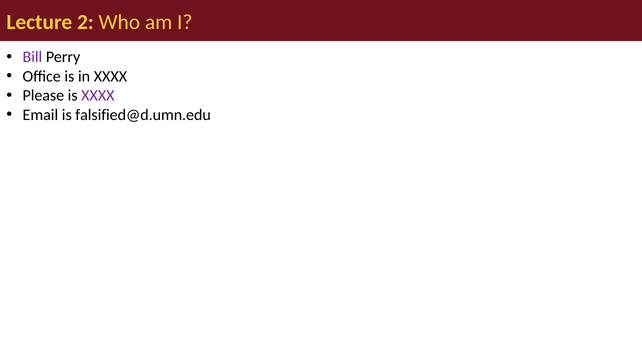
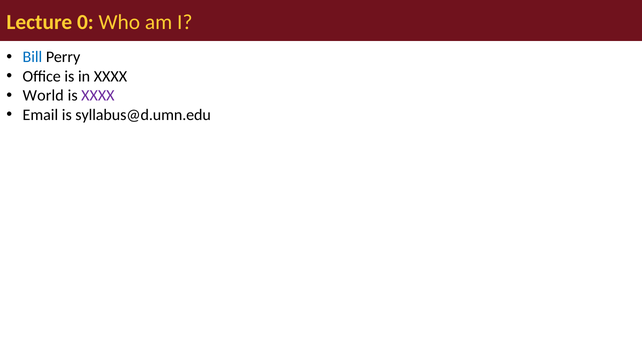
2: 2 -> 0 (85, 22)
Bill colour: purple -> blue (32, 57)
Please: Please -> World (43, 96)
falsified@d.umn.edu: falsified@d.umn.edu -> syllabus@d.umn.edu (143, 115)
